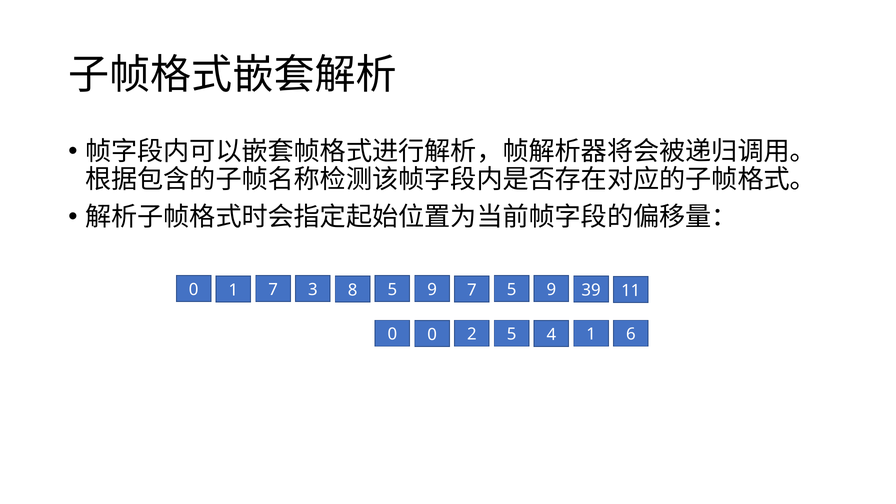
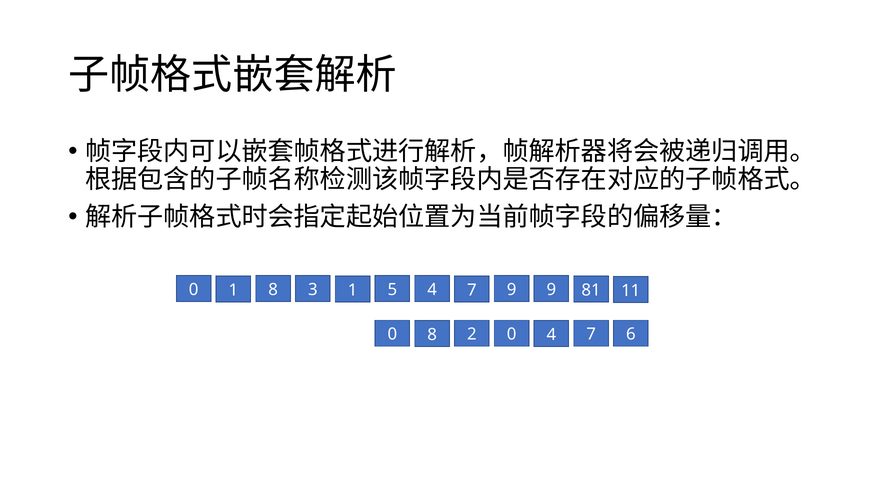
1 7: 7 -> 8 (273, 290)
3 8: 8 -> 1 (353, 290)
9: 9 -> 4 (432, 290)
7 5: 5 -> 9 (512, 290)
39: 39 -> 81 (591, 290)
0 0: 0 -> 8 (432, 335)
2 5: 5 -> 0 (512, 334)
1: 1 -> 7 (591, 334)
